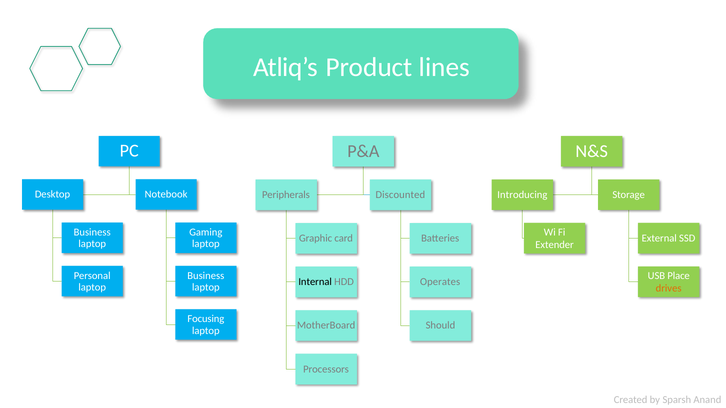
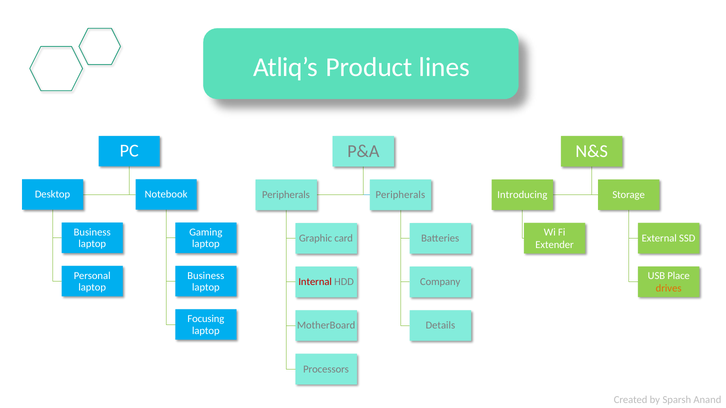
Peripherals Discounted: Discounted -> Peripherals (400, 195)
Internal colour: black -> red (315, 282)
Operates: Operates -> Company (440, 282)
Should: Should -> Details (440, 326)
